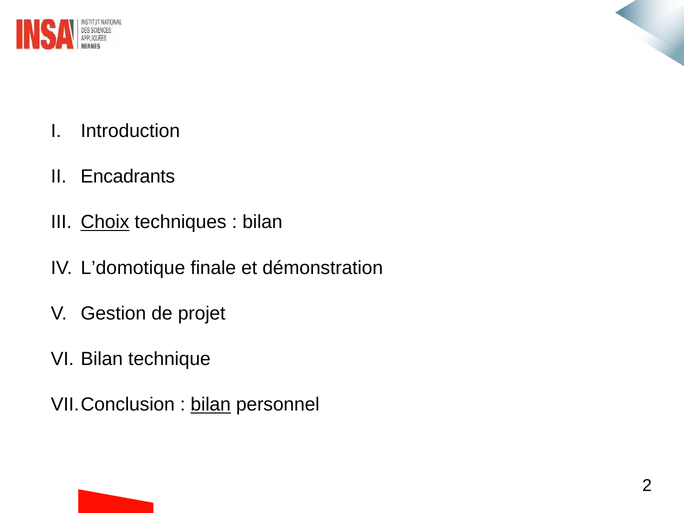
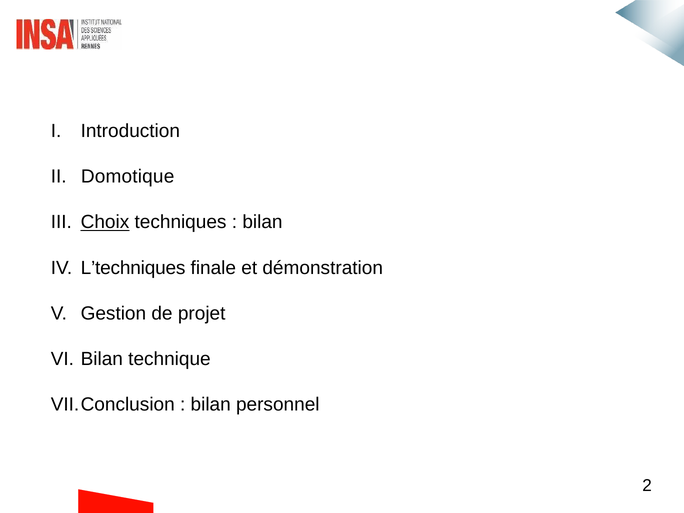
Encadrants: Encadrants -> Domotique (128, 177)
L’domotique: L’domotique -> L’techniques (133, 268)
bilan underline: present -> none (211, 405)
